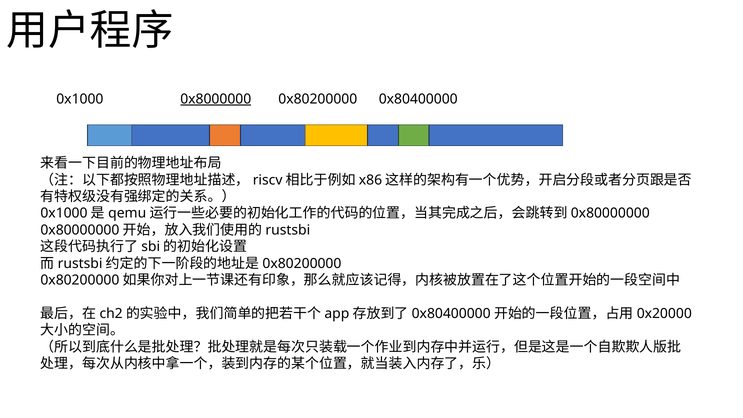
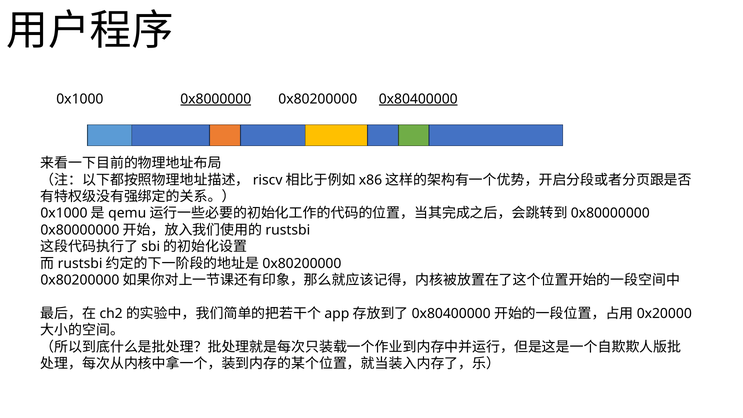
0x80400000 underline: none -> present (418, 99)
